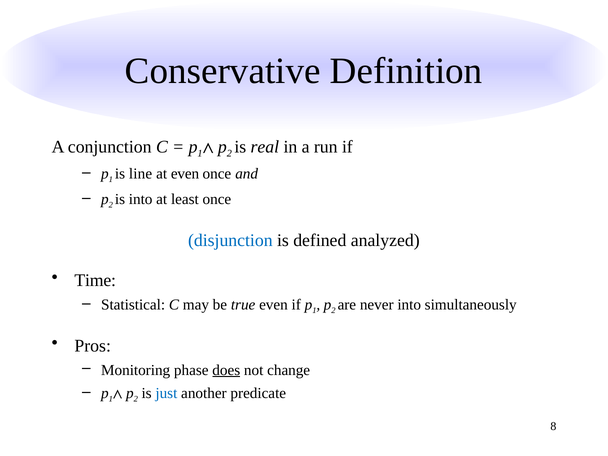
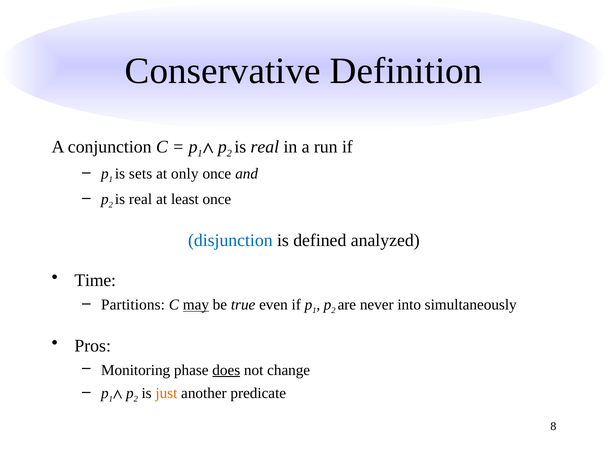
line: line -> sets (141, 174)
at even: even -> only (185, 174)
into: into -> real (141, 199)
Statistical: Statistical -> Partitions (133, 305)
may underline: none -> present (196, 305)
just colour: blue -> orange (166, 393)
